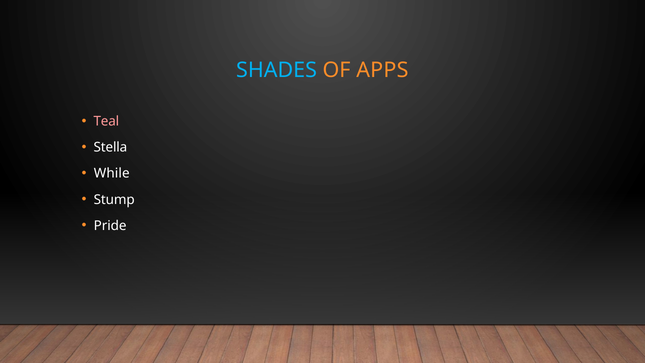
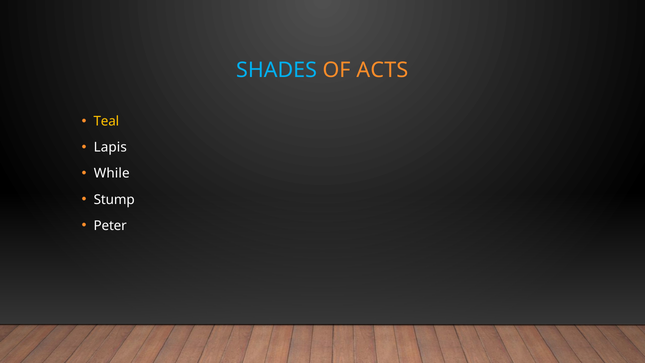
APPS: APPS -> ACTS (382, 70)
Teal colour: pink -> yellow (106, 121)
Stella: Stella -> Lapis (110, 147)
Pride: Pride -> Peter (110, 226)
